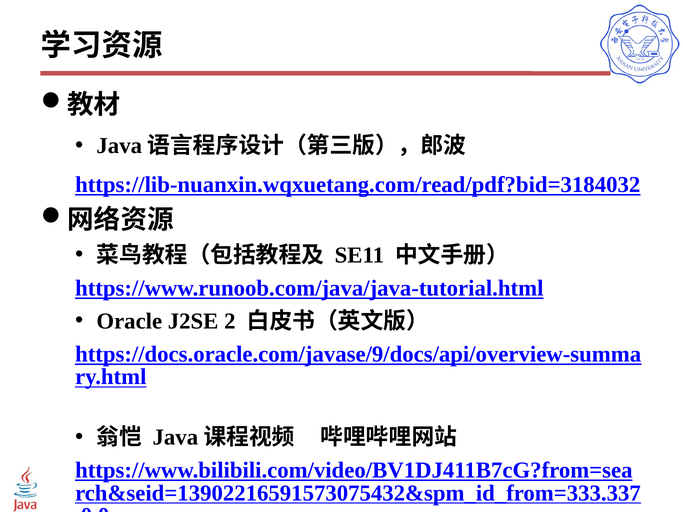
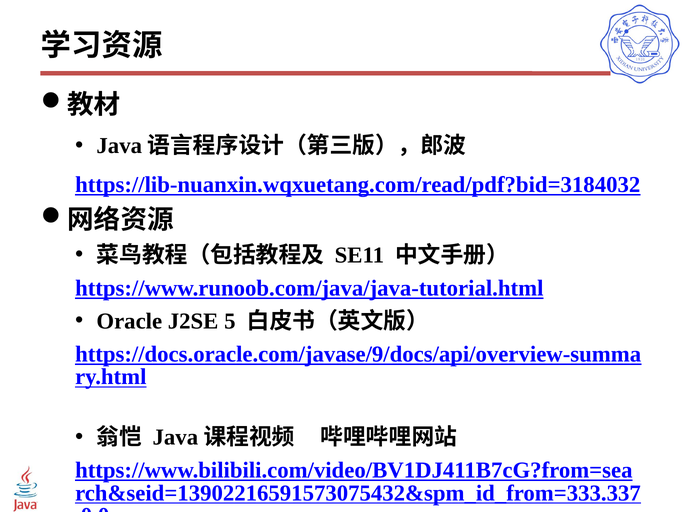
2: 2 -> 5 (230, 321)
